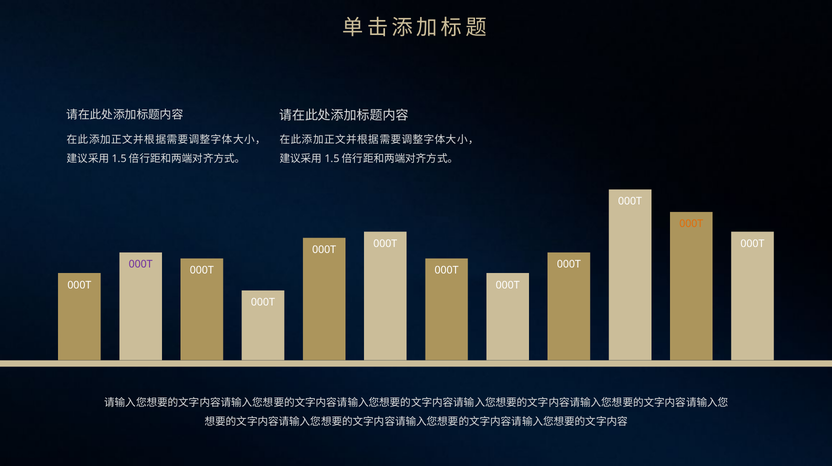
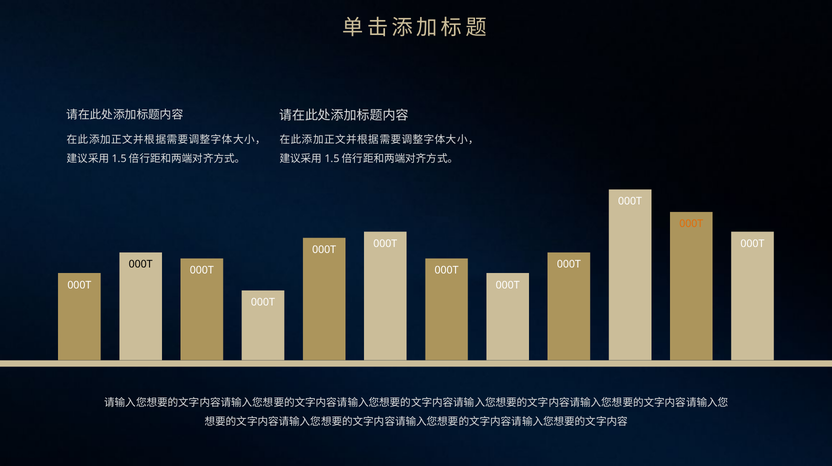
000T colour: purple -> black (141, 264)
